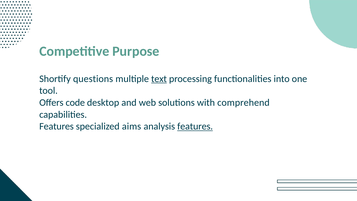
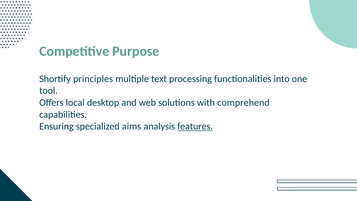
questions: questions -> principles (93, 79)
text underline: present -> none (159, 79)
code: code -> local (75, 103)
Features: Features -> Ensuring (56, 126)
